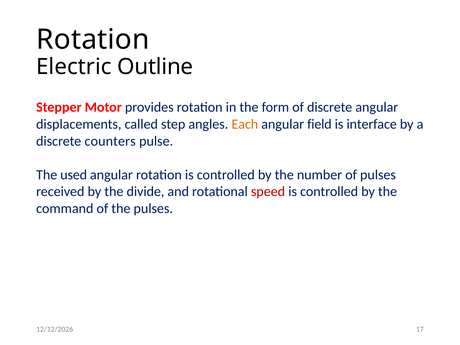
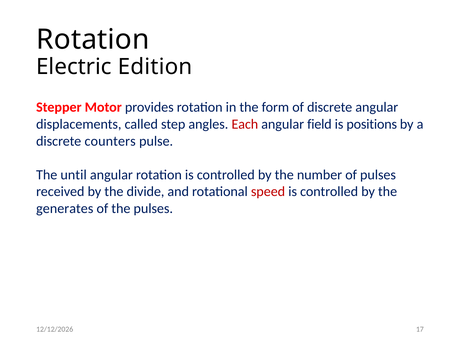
Outline: Outline -> Edition (155, 67)
Each colour: orange -> red (245, 124)
interface: interface -> positions (372, 124)
used: used -> until (74, 175)
command: command -> generates (65, 209)
